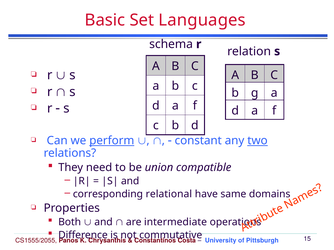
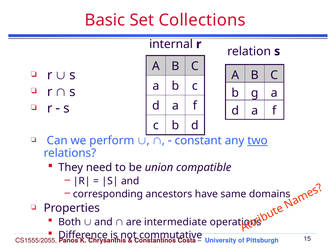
Languages: Languages -> Collections (202, 20)
schema: schema -> internal (171, 44)
perform underline: present -> none (112, 141)
relational: relational -> ancestors (169, 194)
